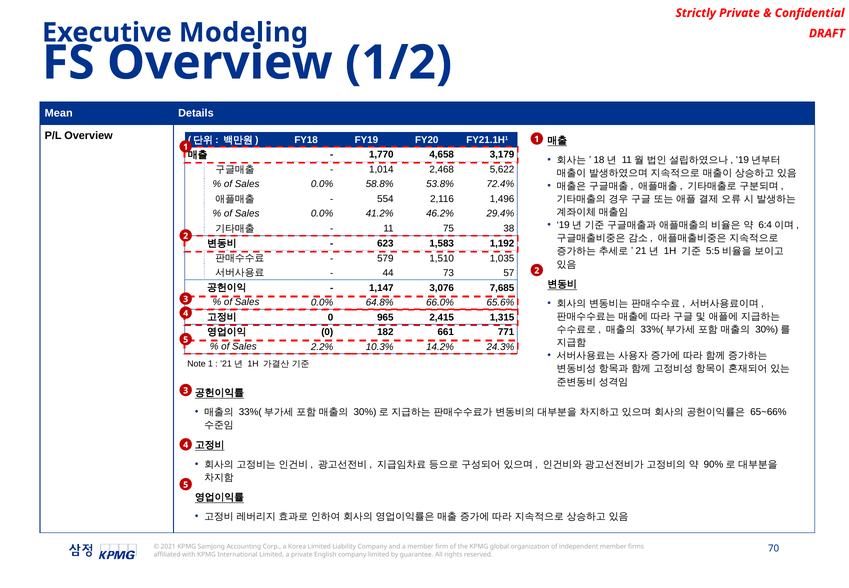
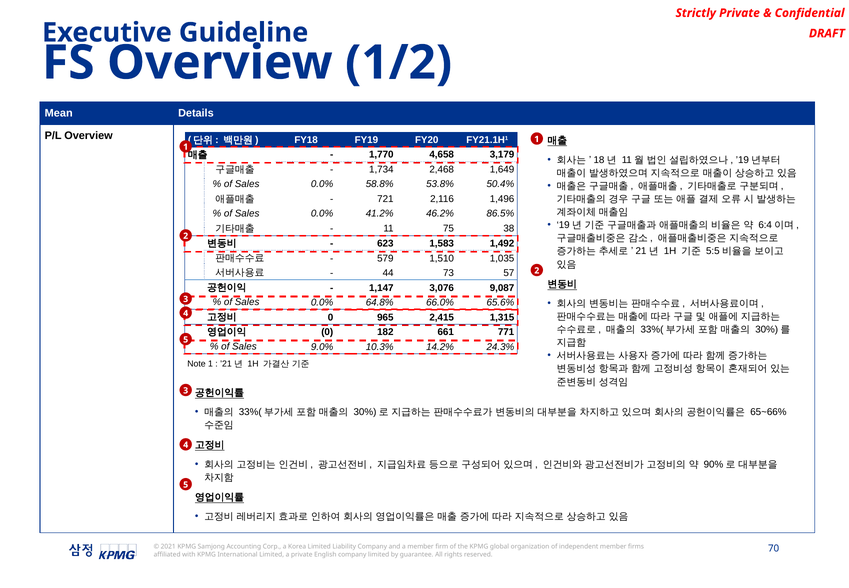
Modeling: Modeling -> Guideline (244, 33)
1,014: 1,014 -> 1,734 (381, 169)
5,622: 5,622 -> 1,649 (502, 169)
72.4%: 72.4% -> 50.4% (500, 184)
554: 554 -> 721 (385, 199)
29.4%: 29.4% -> 86.5% (500, 214)
1,192: 1,192 -> 1,492 (502, 243)
7,685: 7,685 -> 9,087 (502, 288)
2.2%: 2.2% -> 9.0% (322, 347)
